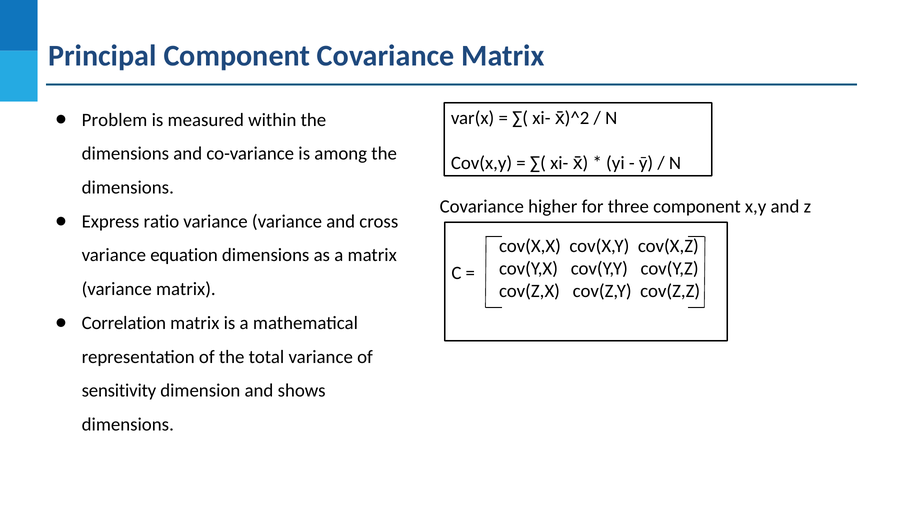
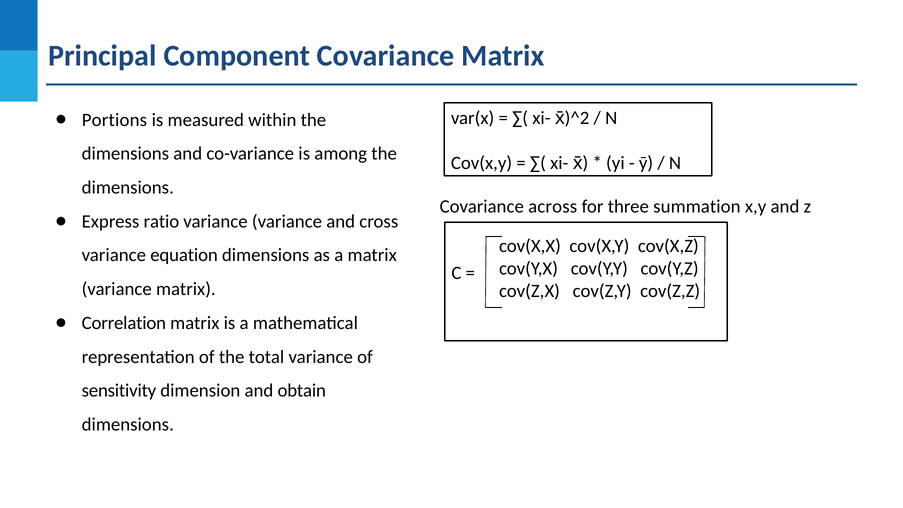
Problem: Problem -> Portions (114, 120)
higher: higher -> across (553, 206)
three component: component -> summation (697, 206)
shows: shows -> obtain (302, 391)
